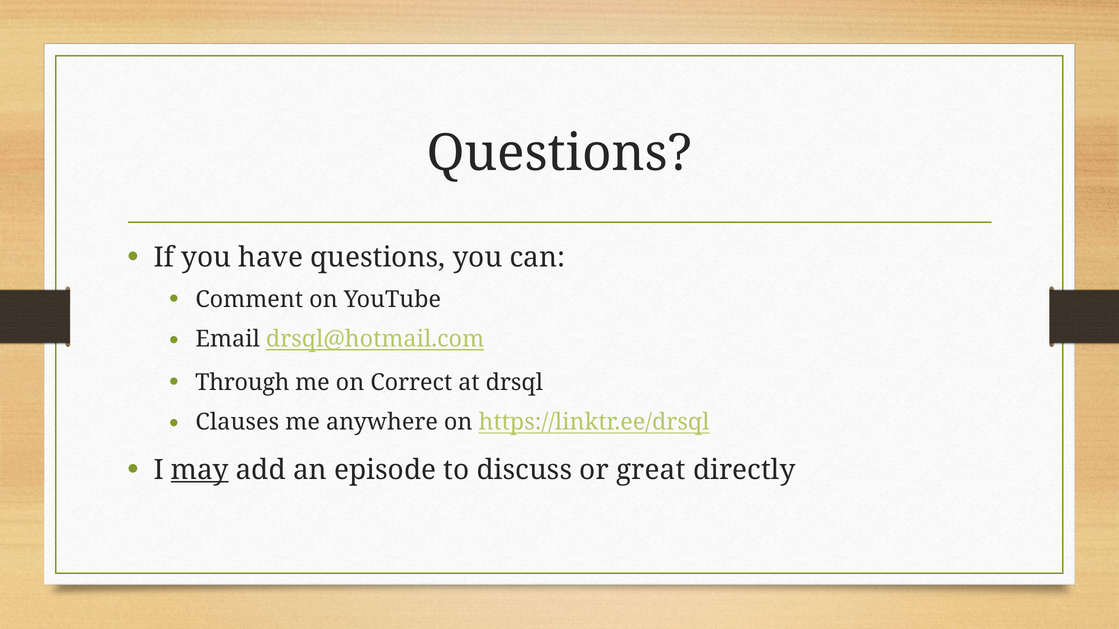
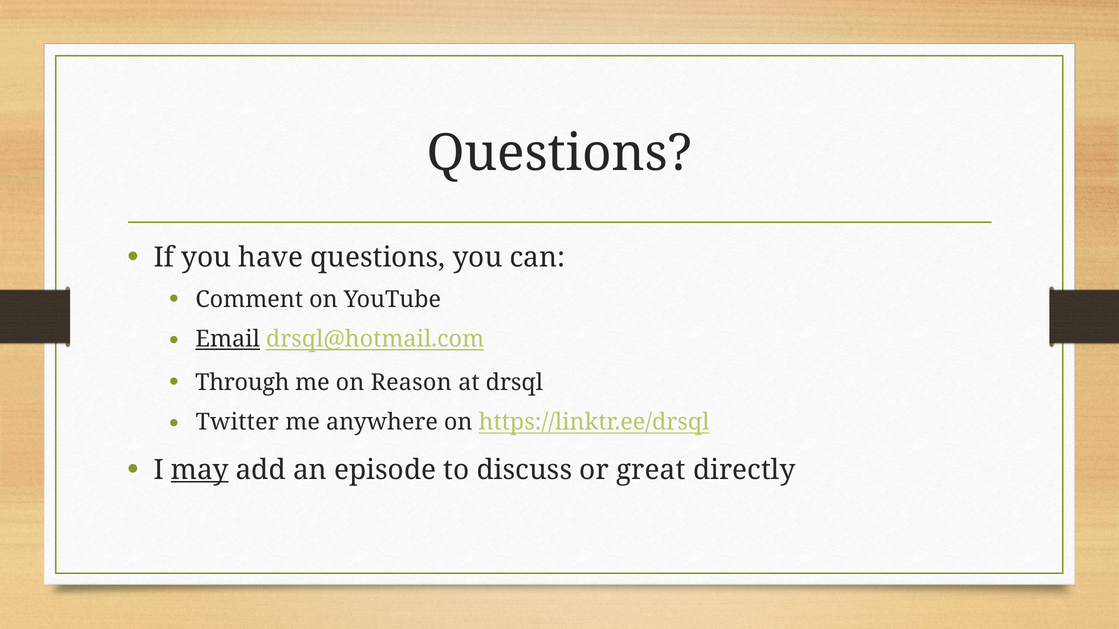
Email underline: none -> present (228, 339)
Correct: Correct -> Reason (411, 383)
Clauses: Clauses -> Twitter (237, 423)
